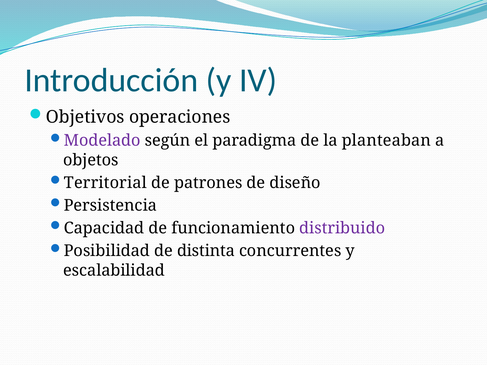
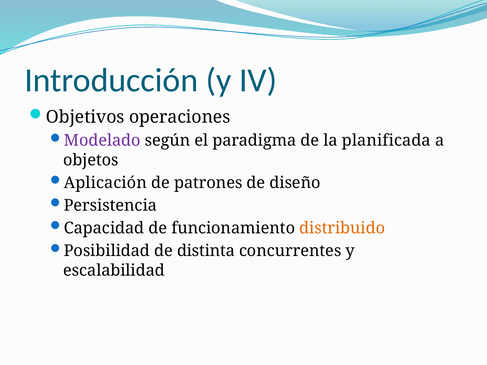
planteaban: planteaban -> planificada (386, 141)
Territorial: Territorial -> Aplicación (105, 183)
distribuido colour: purple -> orange (342, 228)
